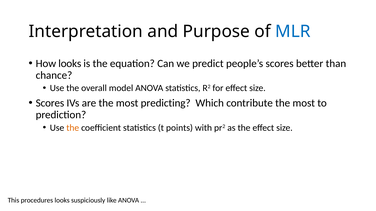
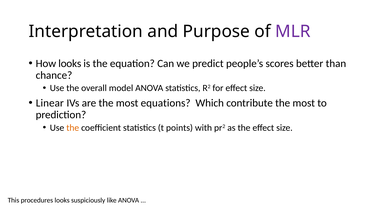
MLR colour: blue -> purple (293, 32)
Scores: Scores -> Linear (50, 103)
predicting: predicting -> equations (166, 103)
